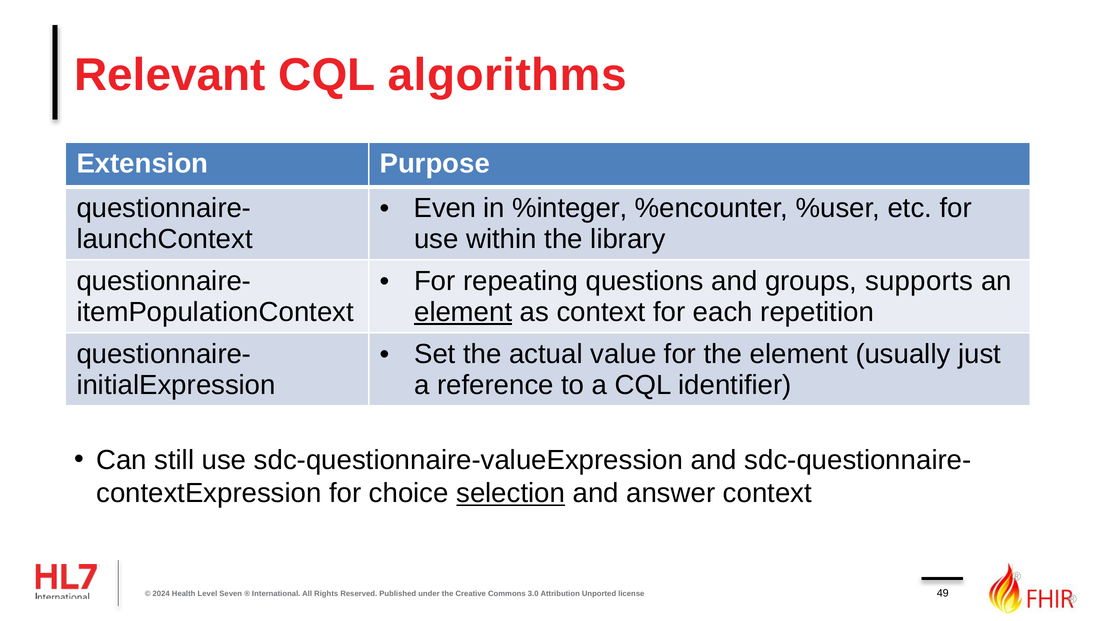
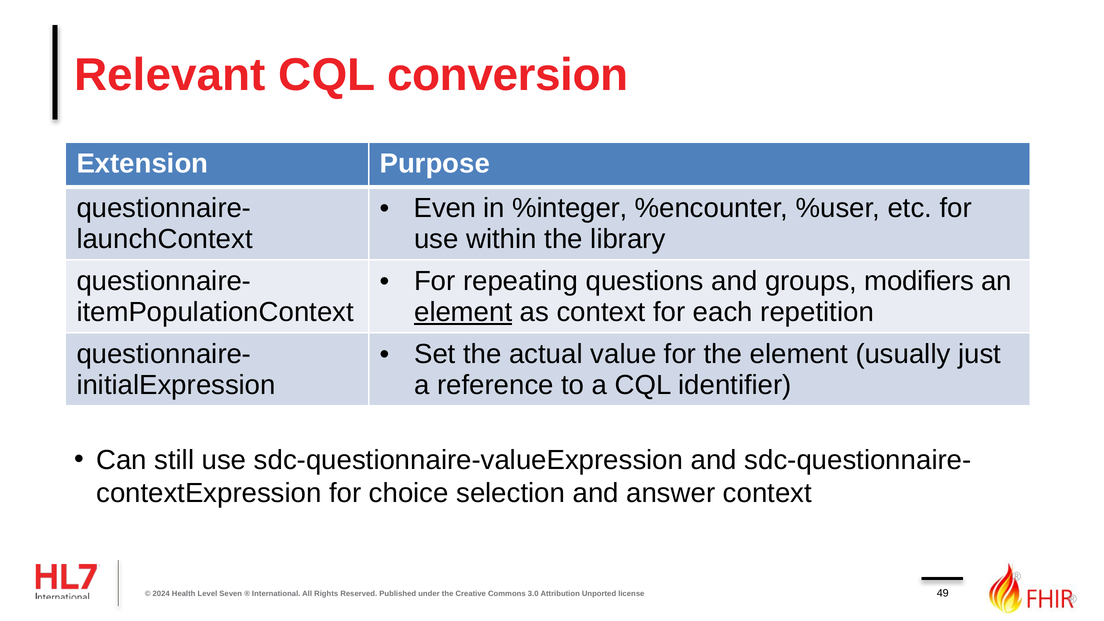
algorithms: algorithms -> conversion (508, 75)
supports: supports -> modifiers (919, 281)
selection underline: present -> none (511, 493)
